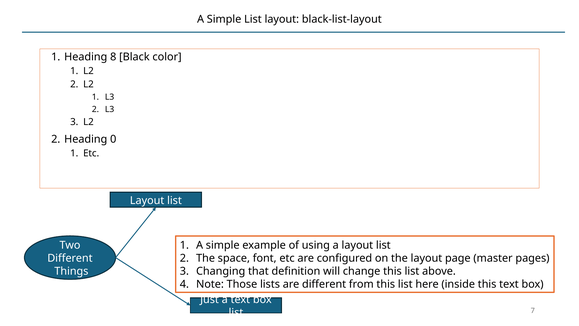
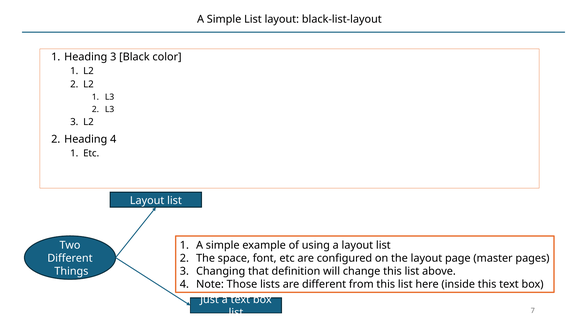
Heading 8: 8 -> 3 (113, 57)
Heading 0: 0 -> 4 (113, 139)
